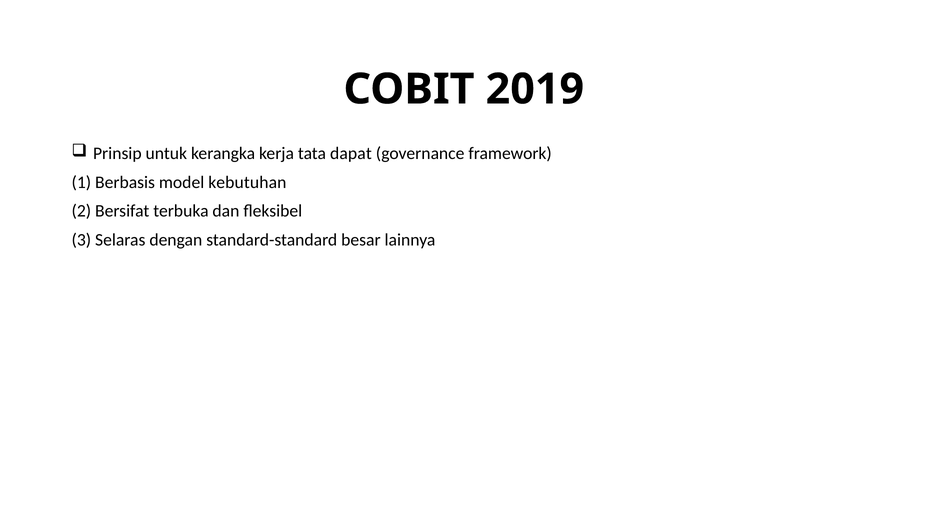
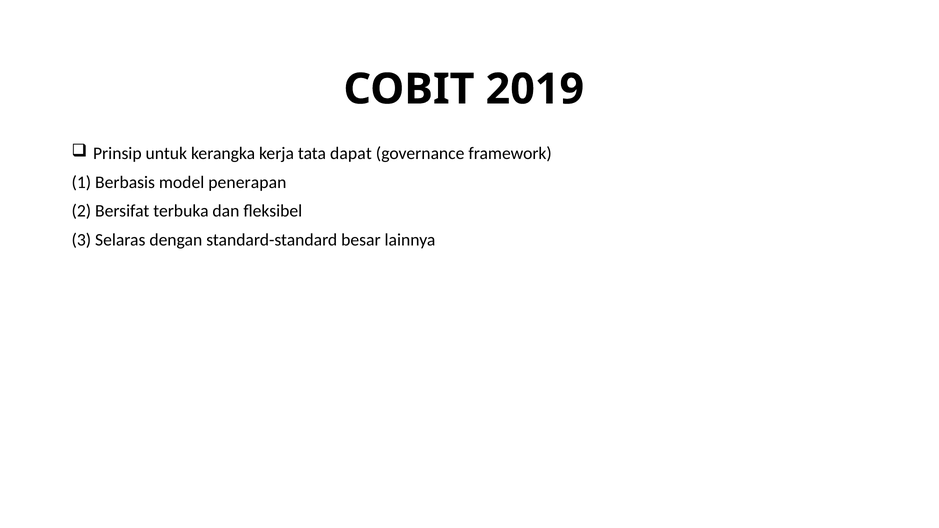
kebutuhan: kebutuhan -> penerapan (247, 182)
